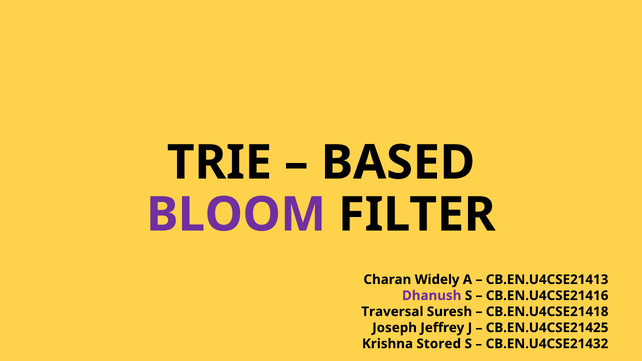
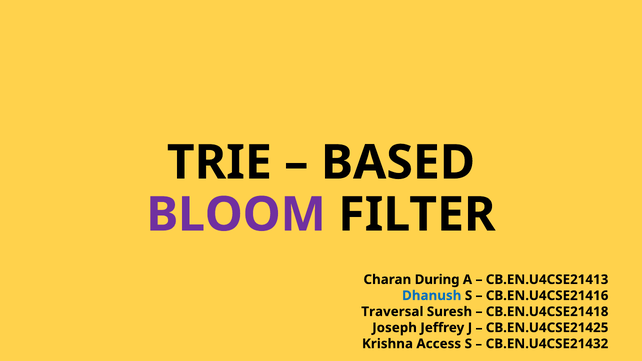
Widely: Widely -> During (437, 280)
Dhanush colour: purple -> blue (432, 296)
Stored: Stored -> Access (439, 344)
